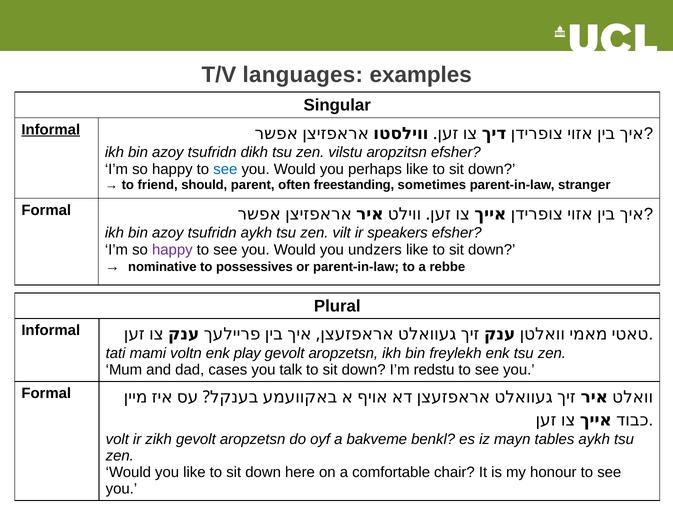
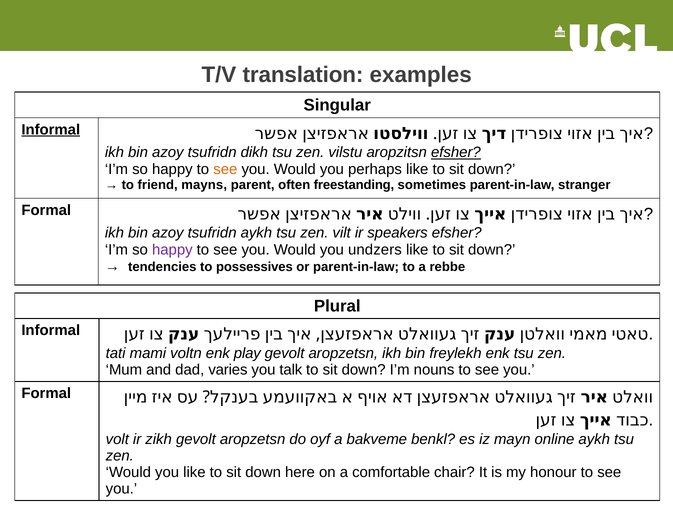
languages: languages -> translation (303, 75)
efsher underline: none -> present (456, 152)
see colour: blue -> orange (225, 169)
should: should -> mayns (204, 185)
nominative: nominative -> tendencies (162, 267)
cases: cases -> varies (228, 370)
redstu: redstu -> nouns (434, 370)
tables: tables -> online (554, 439)
